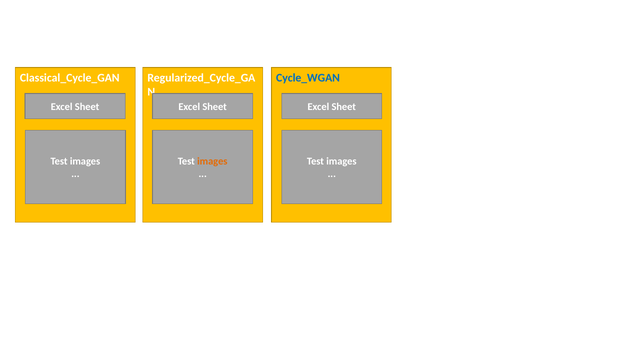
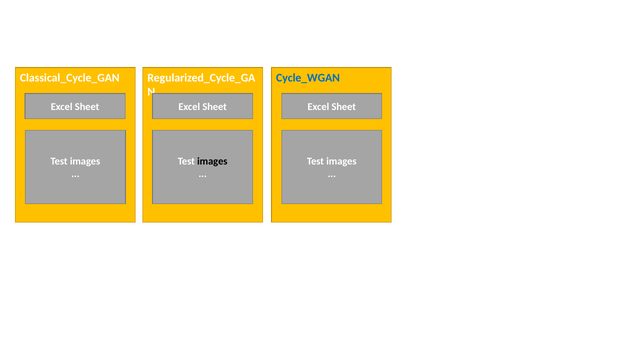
images colour: orange -> black (212, 162)
